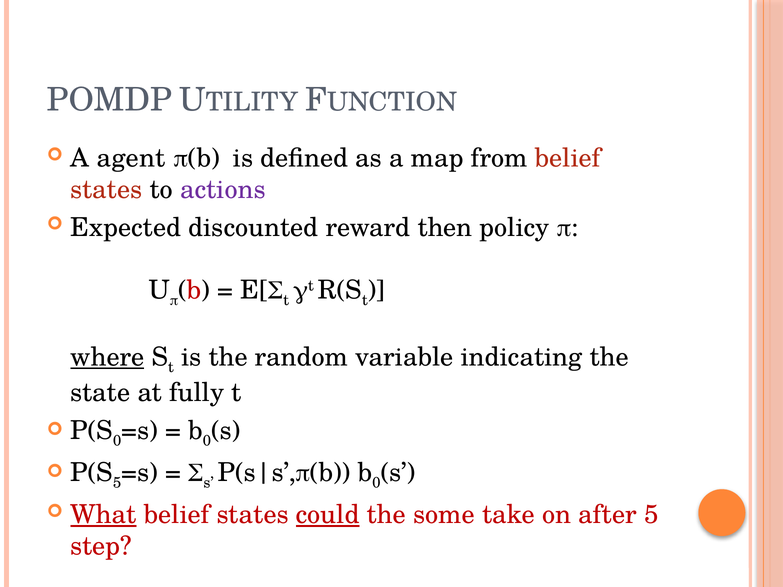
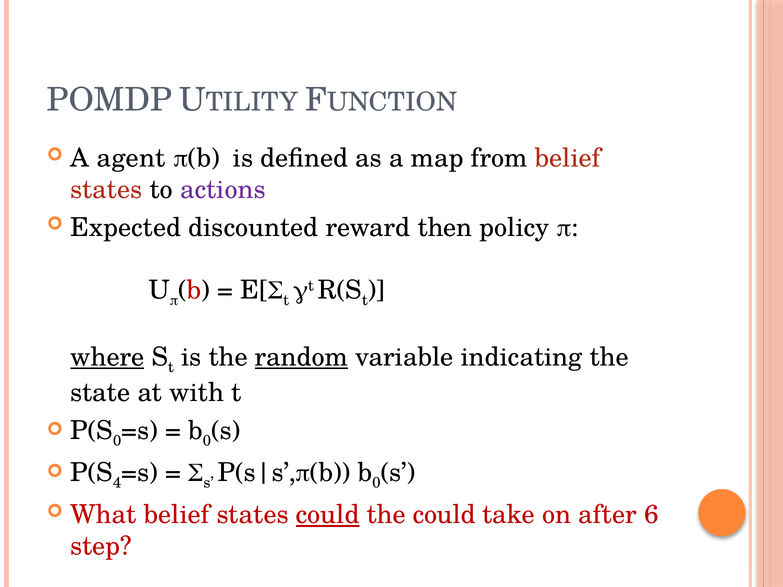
random underline: none -> present (301, 357)
fully: fully -> with (197, 393)
P(S 5: 5 -> 4 (117, 483)
What underline: present -> none (103, 515)
the some: some -> could (444, 515)
after 5: 5 -> 6 (651, 515)
